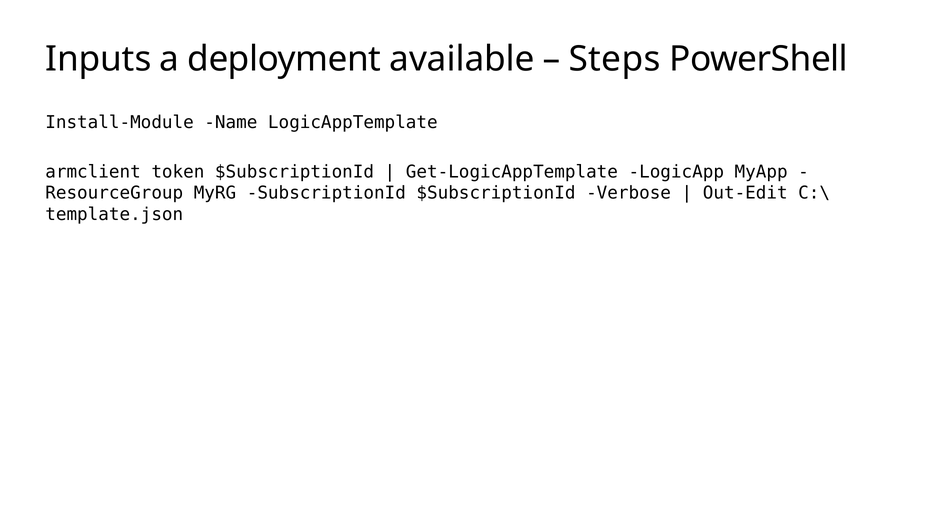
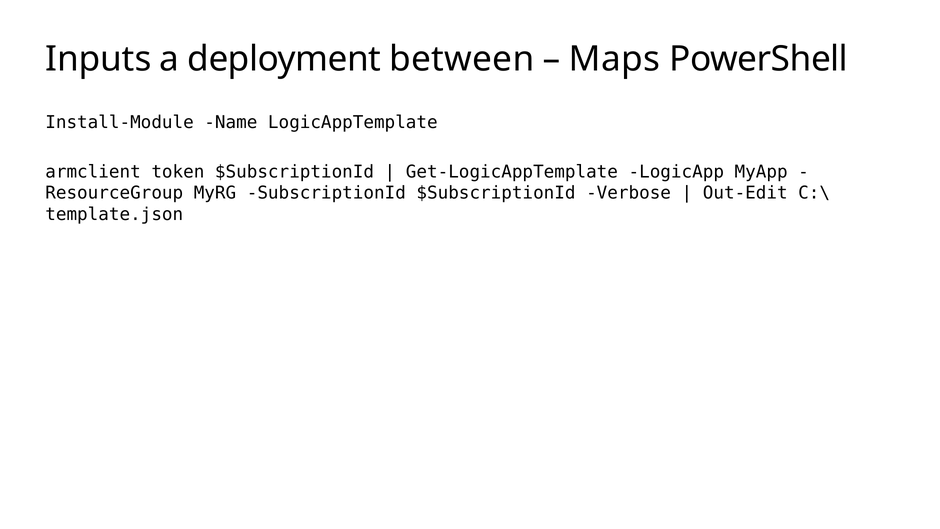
available: available -> between (462, 59)
Steps: Steps -> Maps (615, 59)
